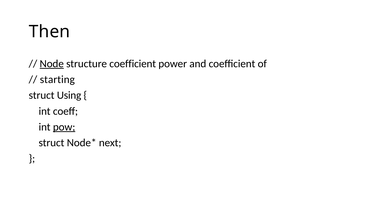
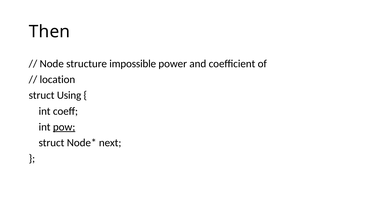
Node underline: present -> none (52, 64)
structure coefficient: coefficient -> impossible (133, 64)
starting: starting -> location (57, 80)
